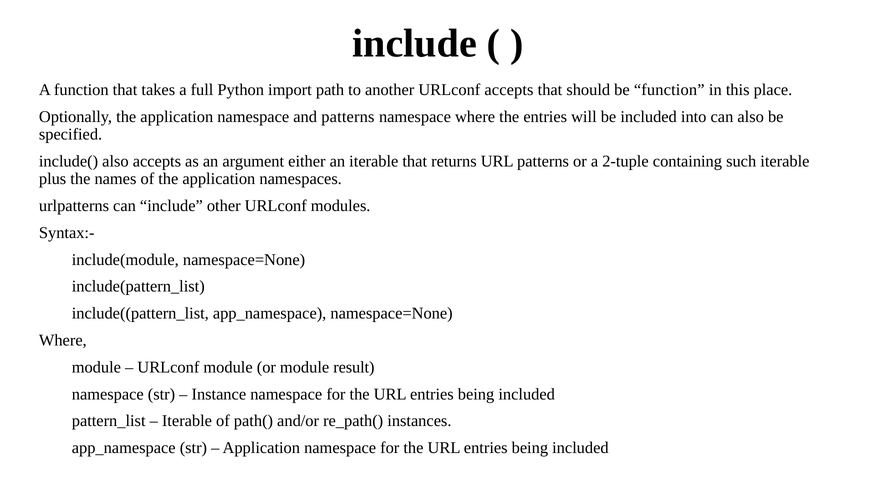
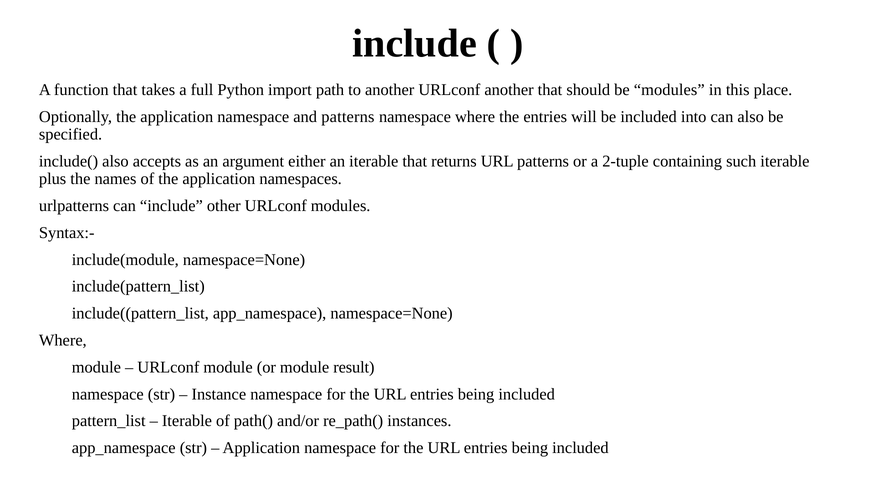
URLconf accepts: accepts -> another (509, 90)
be function: function -> modules (669, 90)
